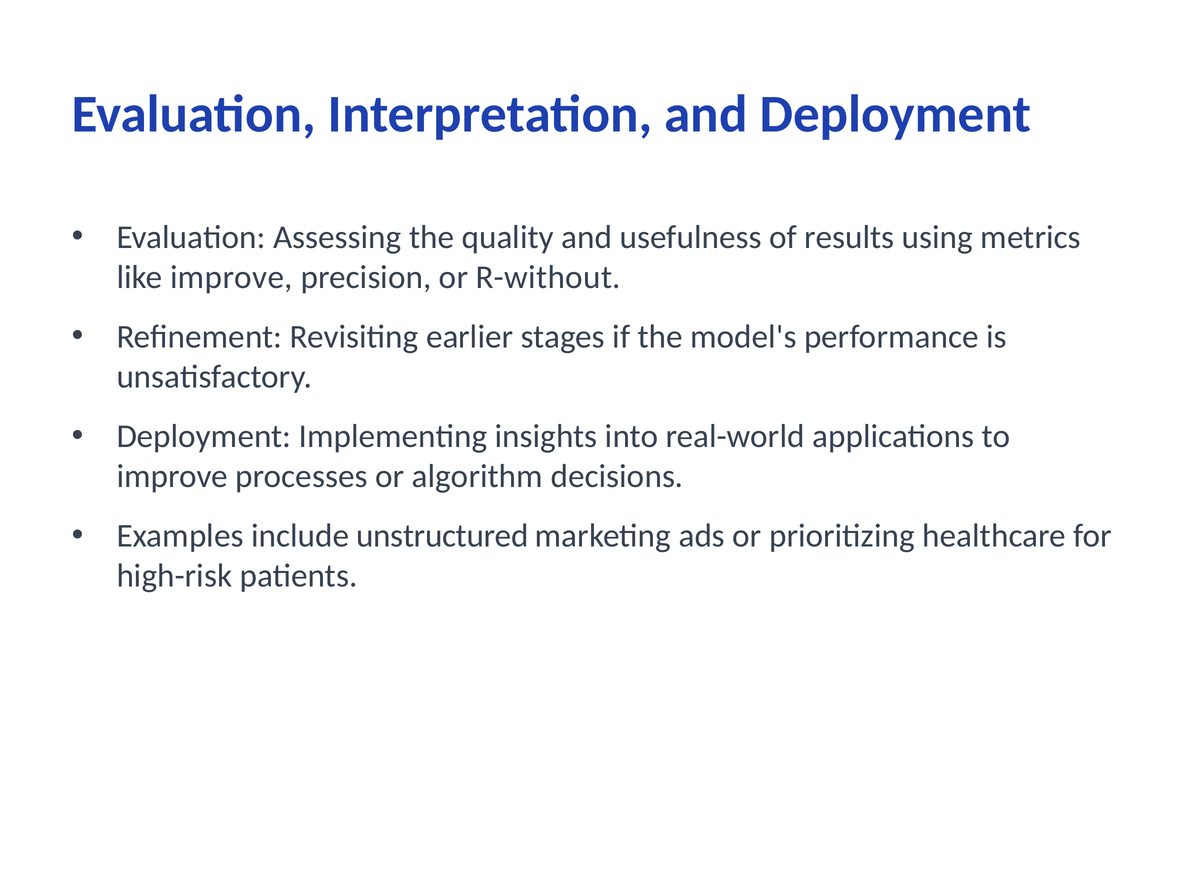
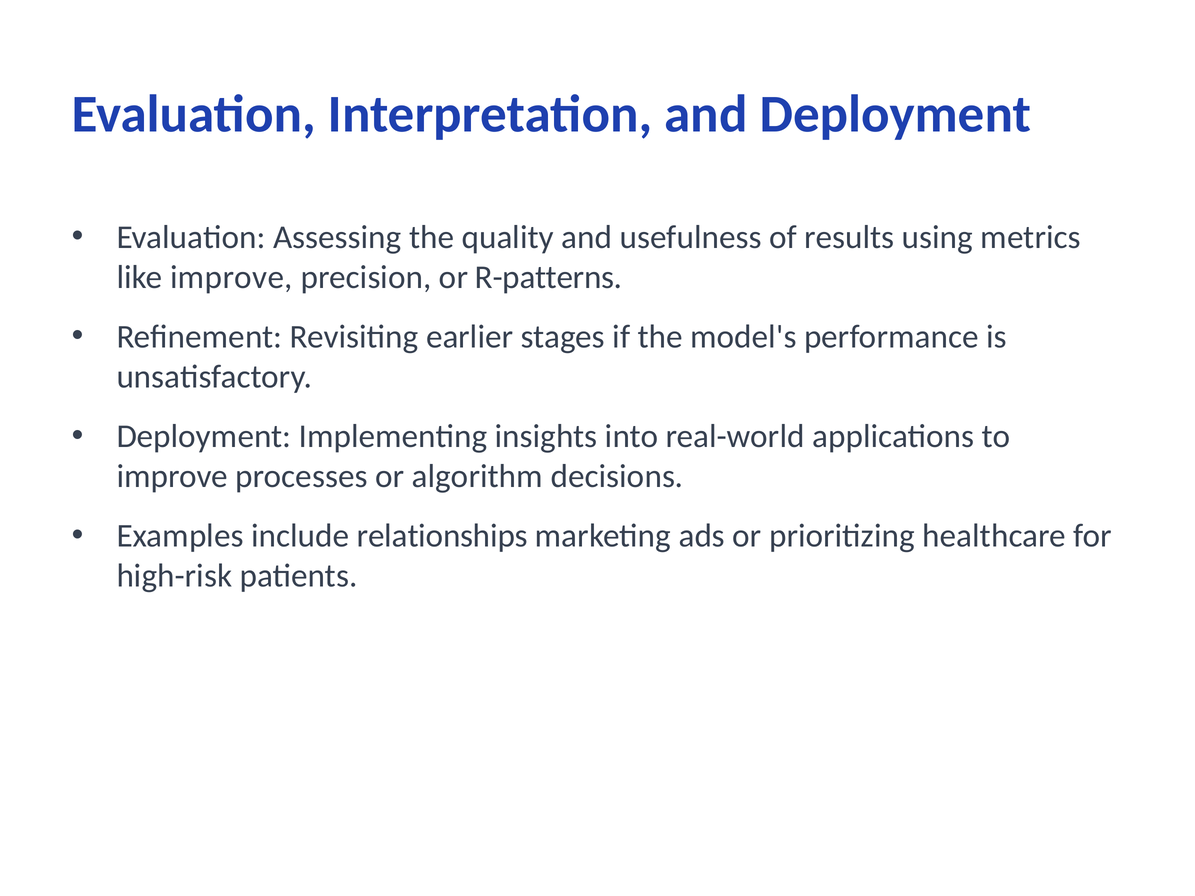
R-without: R-without -> R-patterns (549, 277)
unstructured: unstructured -> relationships (442, 536)
